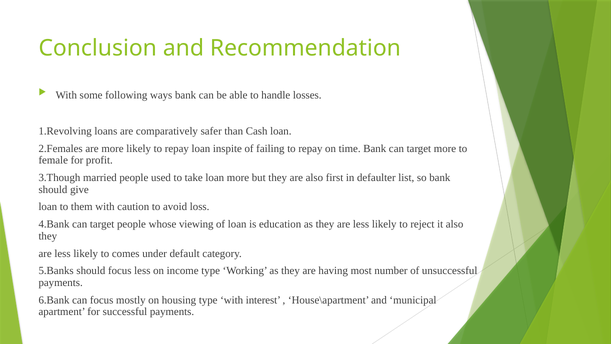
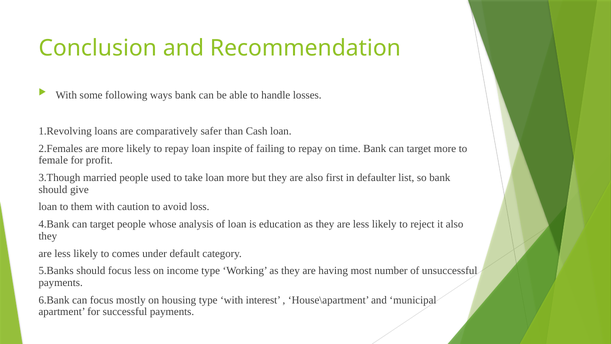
viewing: viewing -> analysis (196, 224)
